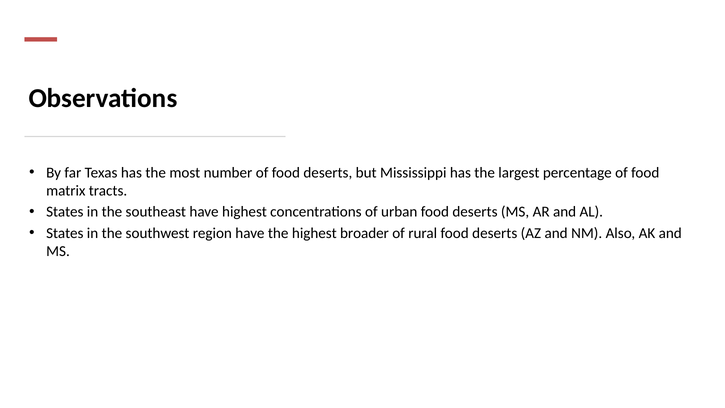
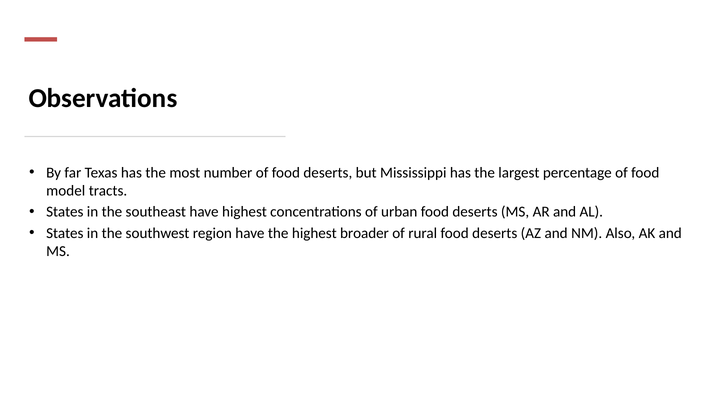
matrix: matrix -> model (66, 191)
